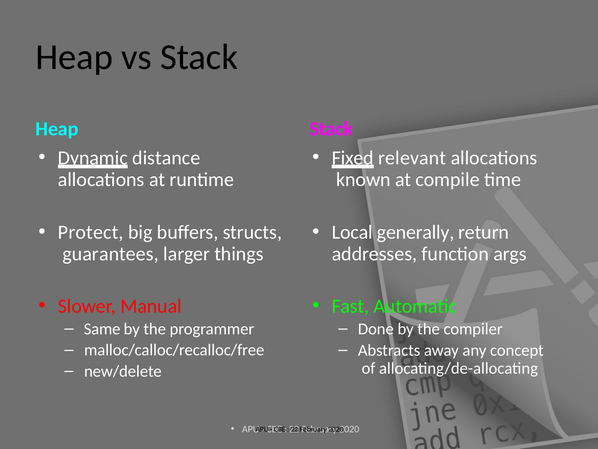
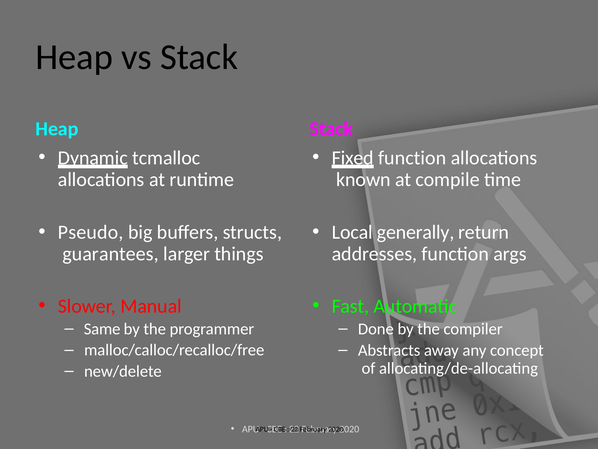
distance: distance -> tcmalloc (166, 158)
relevant: relevant -> function (412, 158)
Protect: Protect -> Pseudo (91, 232)
